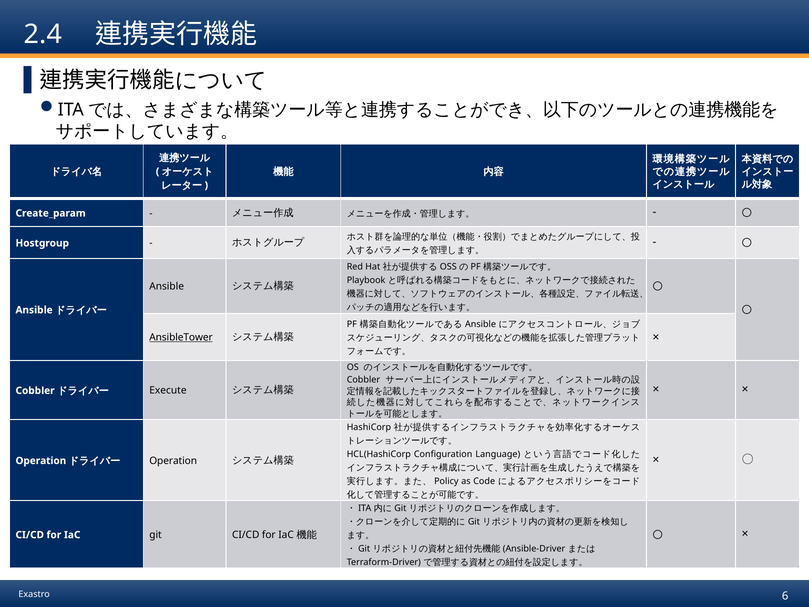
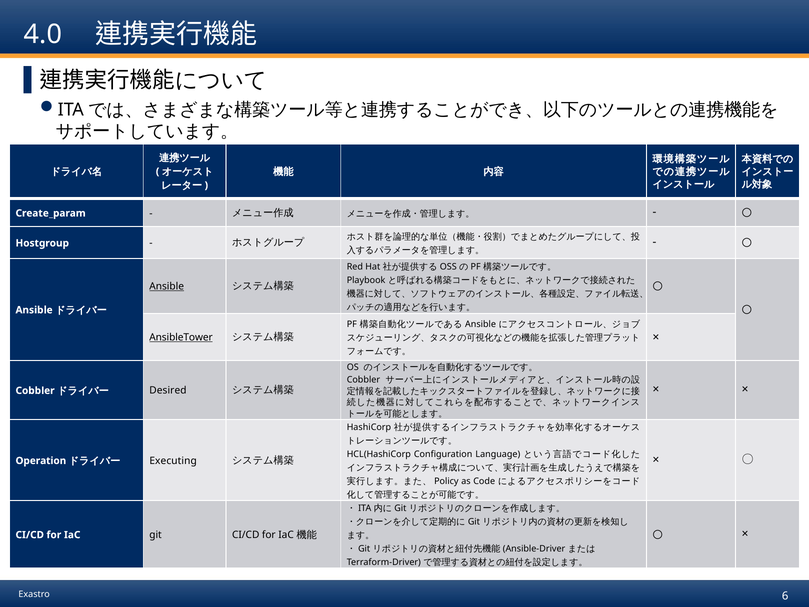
2.4: 2.4 -> 4.0 (43, 34)
Ansible underline: none -> present (167, 286)
Execute: Execute -> Desired (168, 390)
Operation: Operation -> Executing (173, 461)
